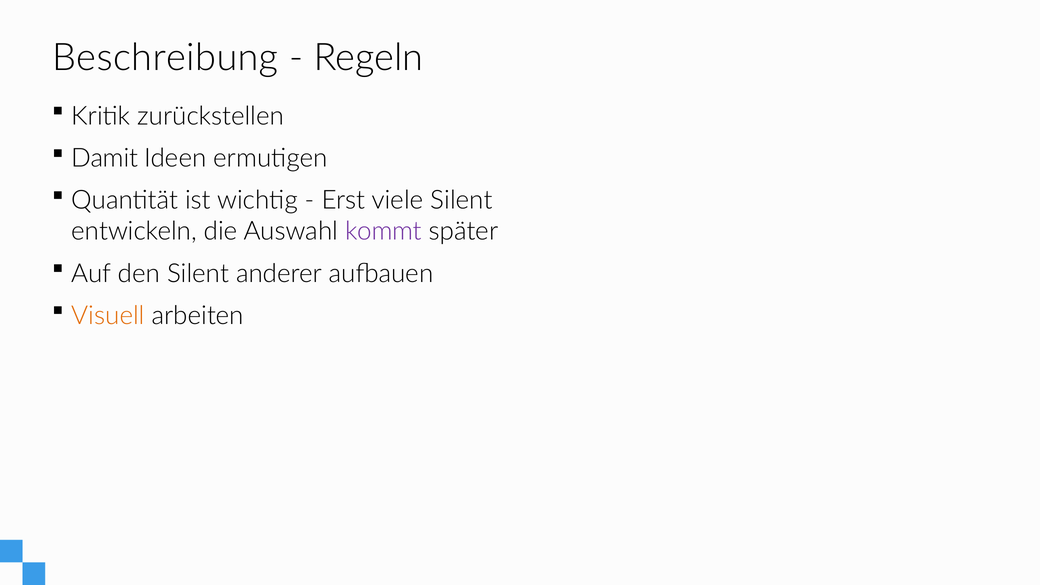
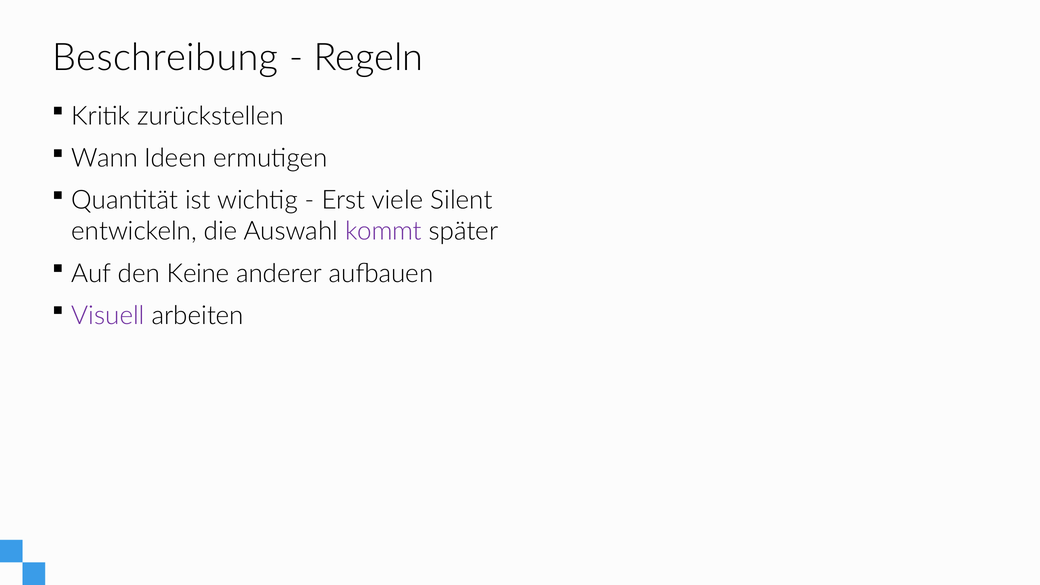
Damit: Damit -> Wann (105, 158)
den Silent: Silent -> Keine (198, 273)
Visuell colour: orange -> purple (108, 315)
